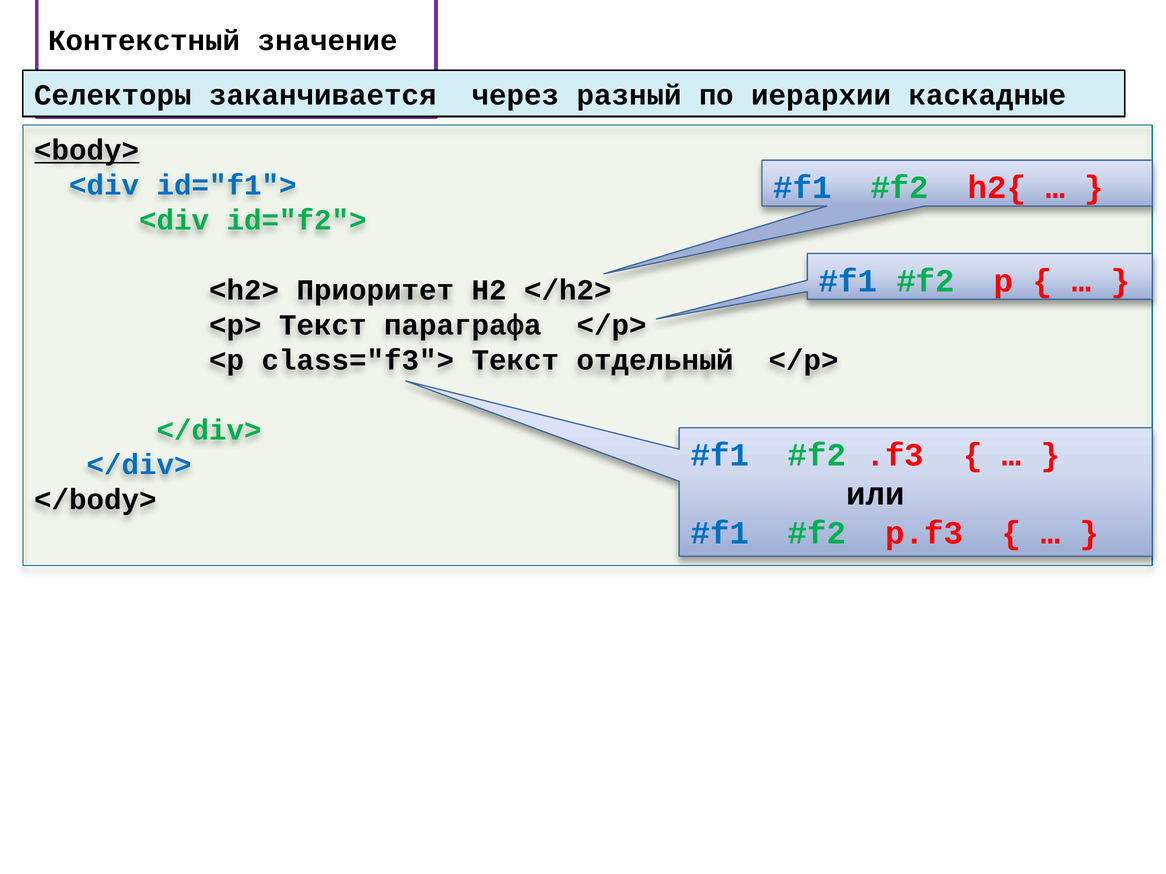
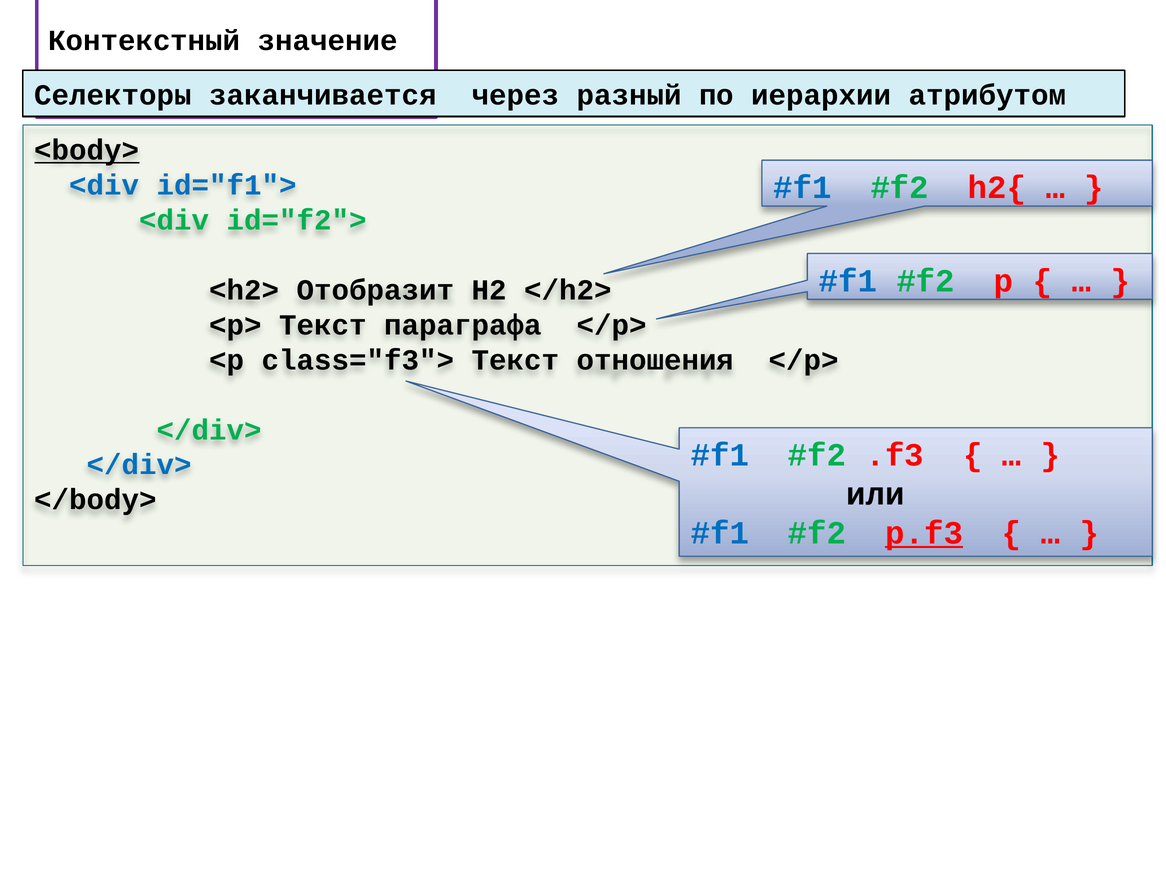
каскадные: каскадные -> атрибутом (988, 95)
Приоритет: Приоритет -> Отобразит (375, 290)
отдельный: отдельный -> отношения (655, 360)
p.f3 underline: none -> present (924, 533)
